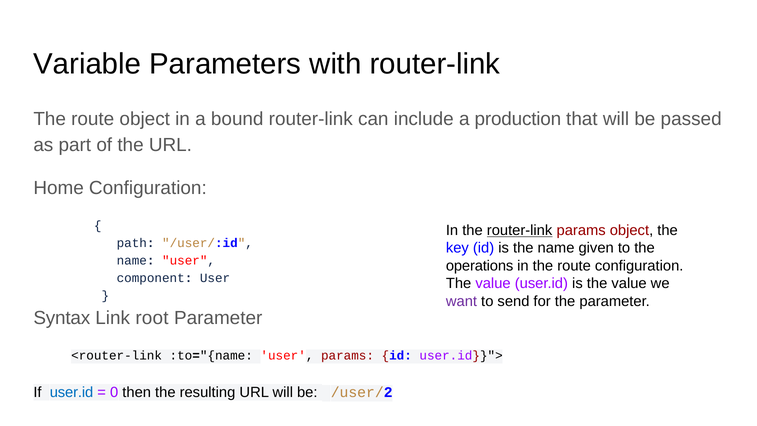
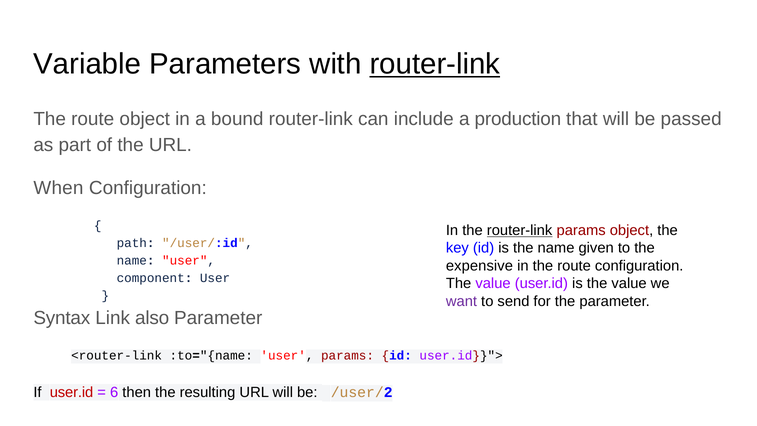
router-link underline: none -> present (435, 64)
Home: Home -> When (58, 188)
operations: operations -> expensive (479, 266)
root: root -> also (152, 318)
user.id colour: blue -> red (72, 392)
0: 0 -> 6 (114, 392)
